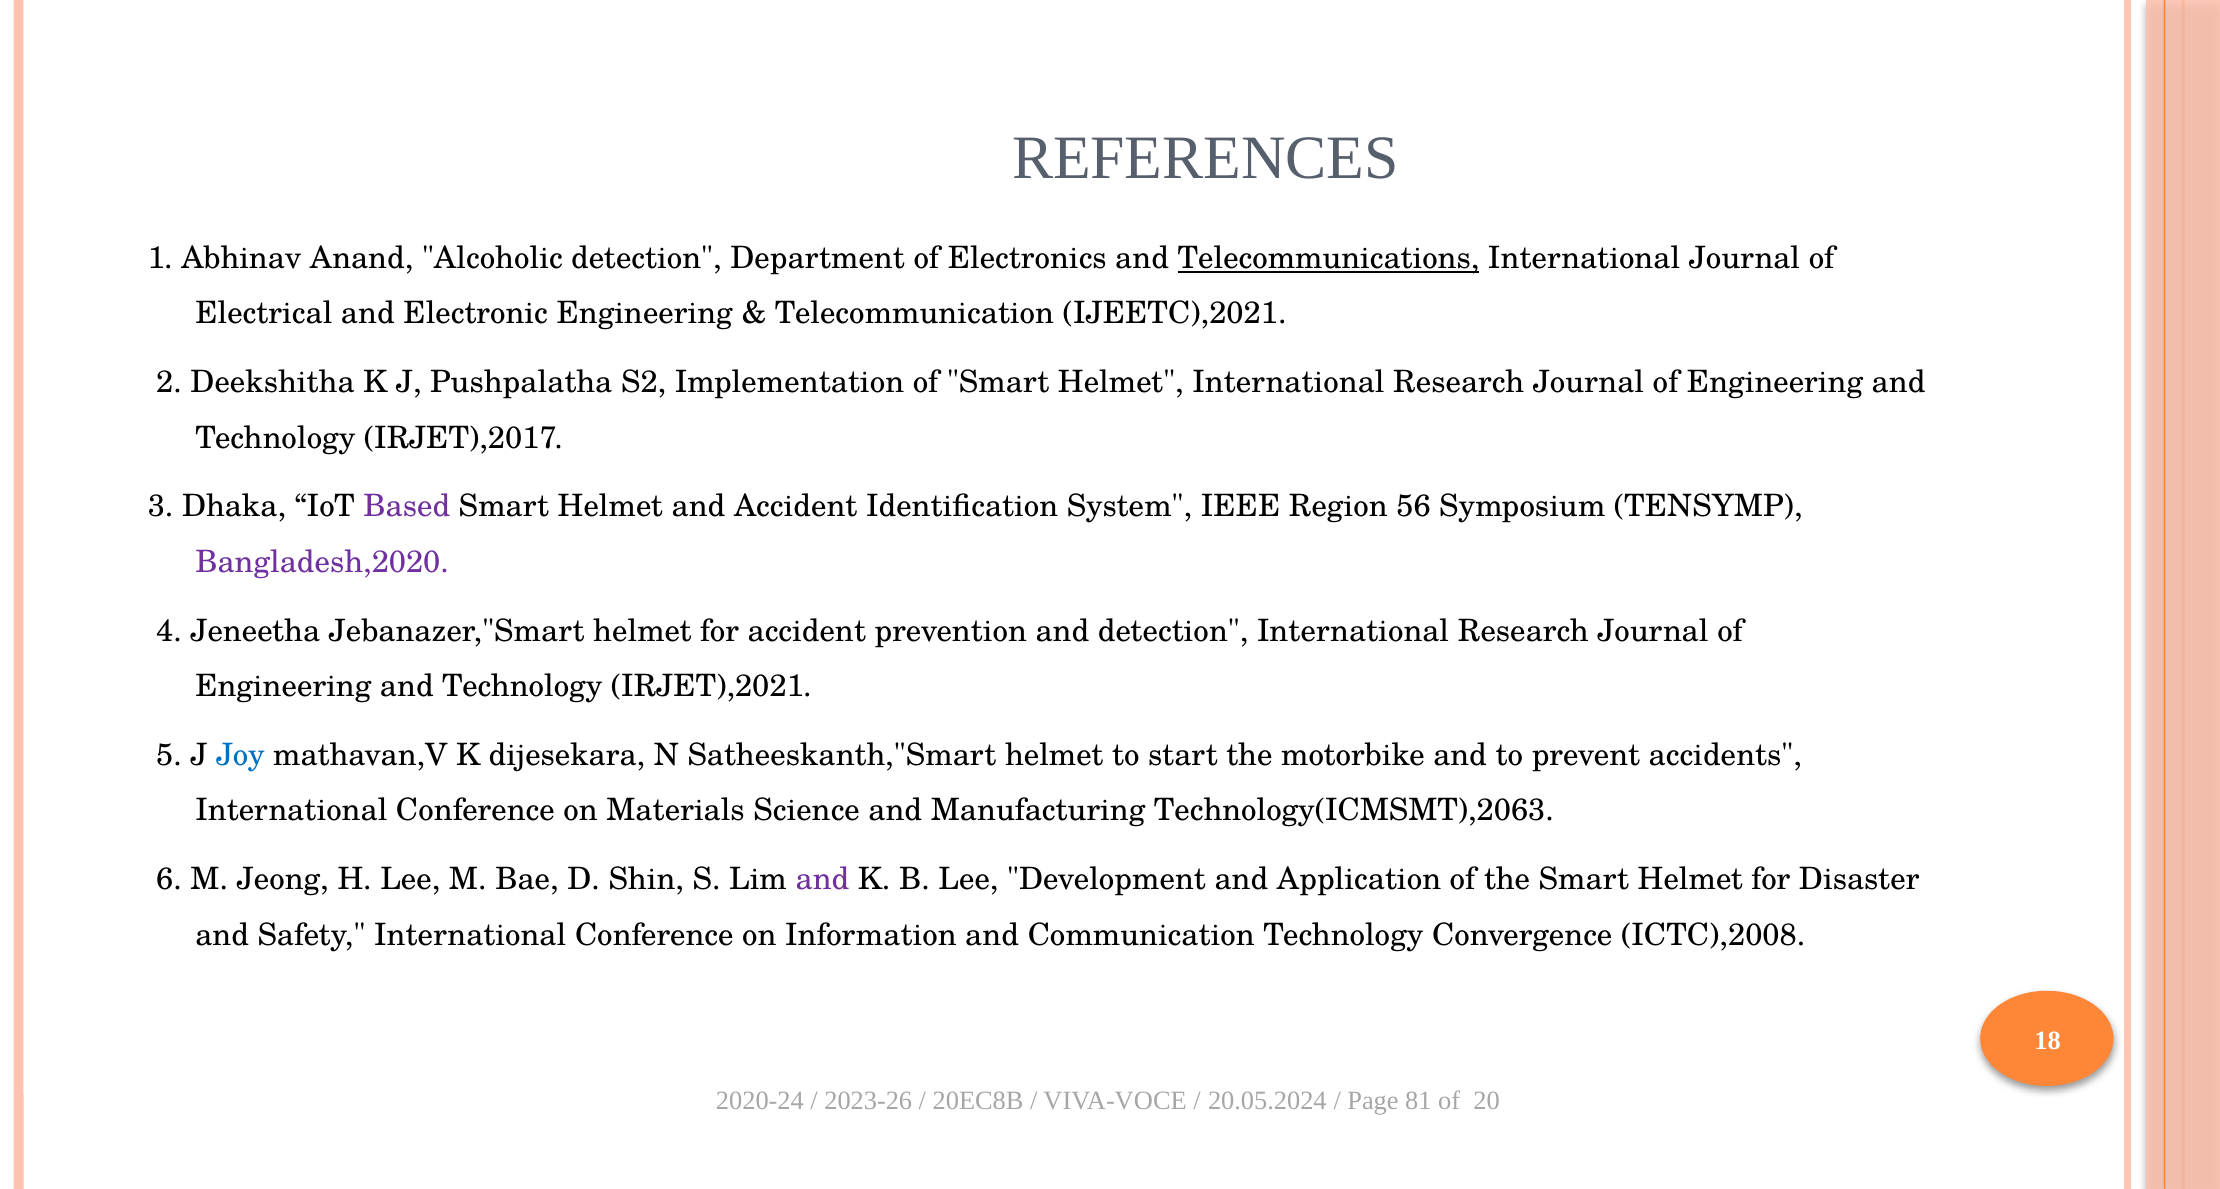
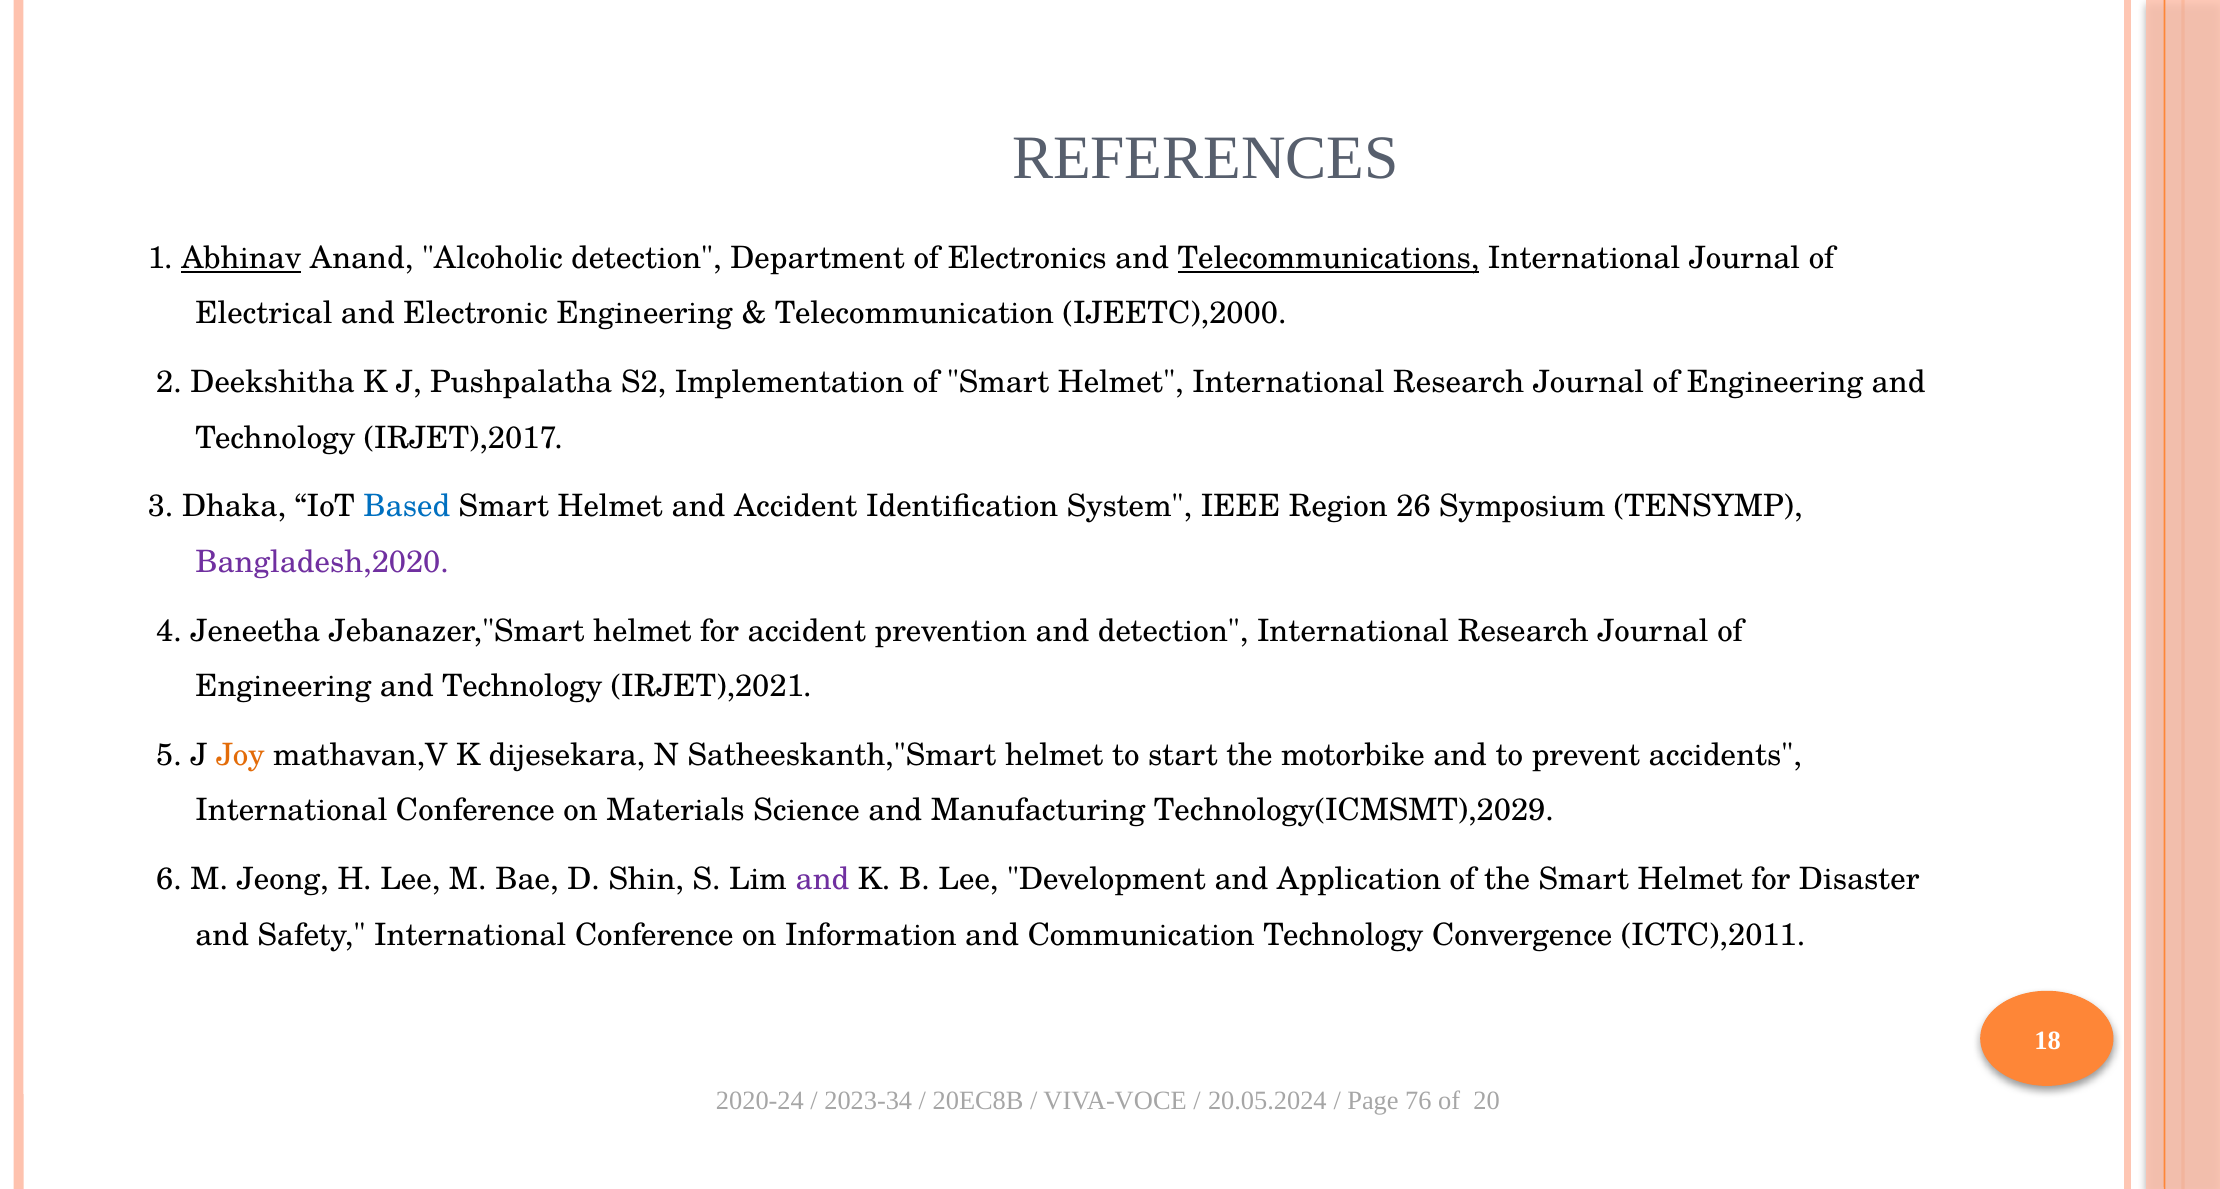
Abhinav underline: none -> present (241, 258)
IJEETC),2021: IJEETC),2021 -> IJEETC),2000 (1175, 314)
Based colour: purple -> blue (407, 507)
56: 56 -> 26 (1414, 507)
Joy colour: blue -> orange (240, 755)
Technology(ICMSMT),2063: Technology(ICMSMT),2063 -> Technology(ICMSMT),2029 (1354, 811)
ICTC),2008: ICTC),2008 -> ICTC),2011 (1713, 935)
2023-26: 2023-26 -> 2023-34 (868, 1101)
81: 81 -> 76 (1418, 1101)
